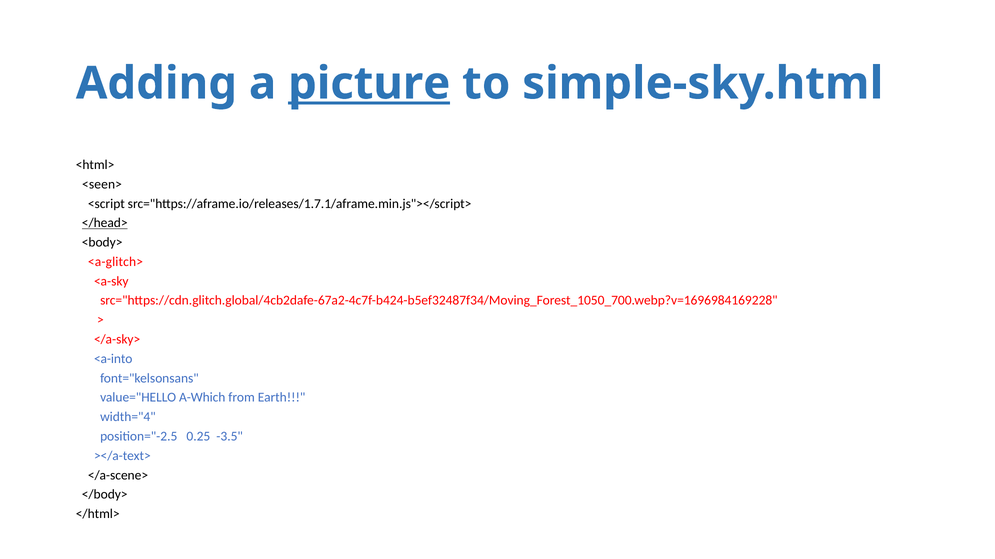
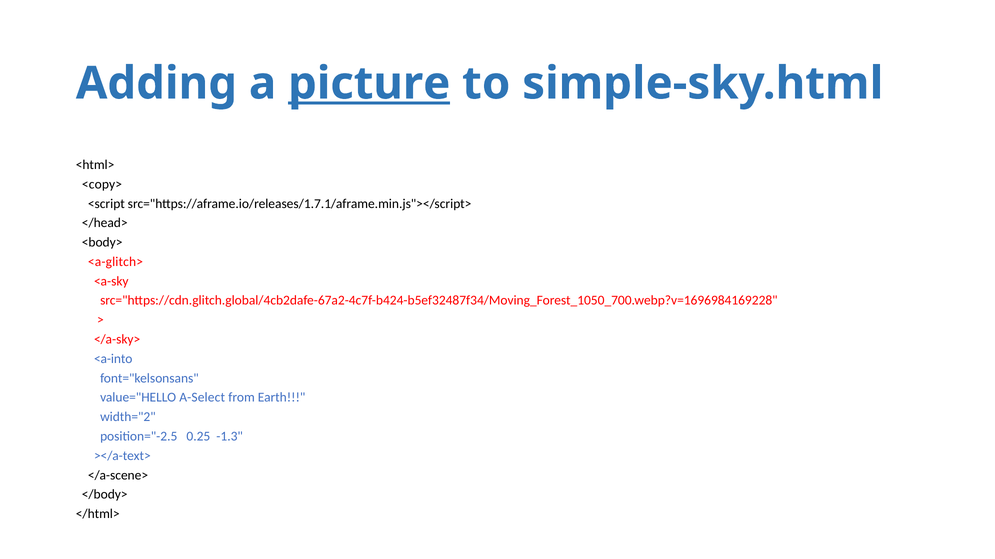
<seen>: <seen> -> <copy> (102, 184)
</head> underline: present -> none (105, 223)
A-Which: A-Which -> A-Select (202, 398)
width="4: width="4 -> width="2 (128, 417)
-3.5: -3.5 -> -1.3 (230, 437)
